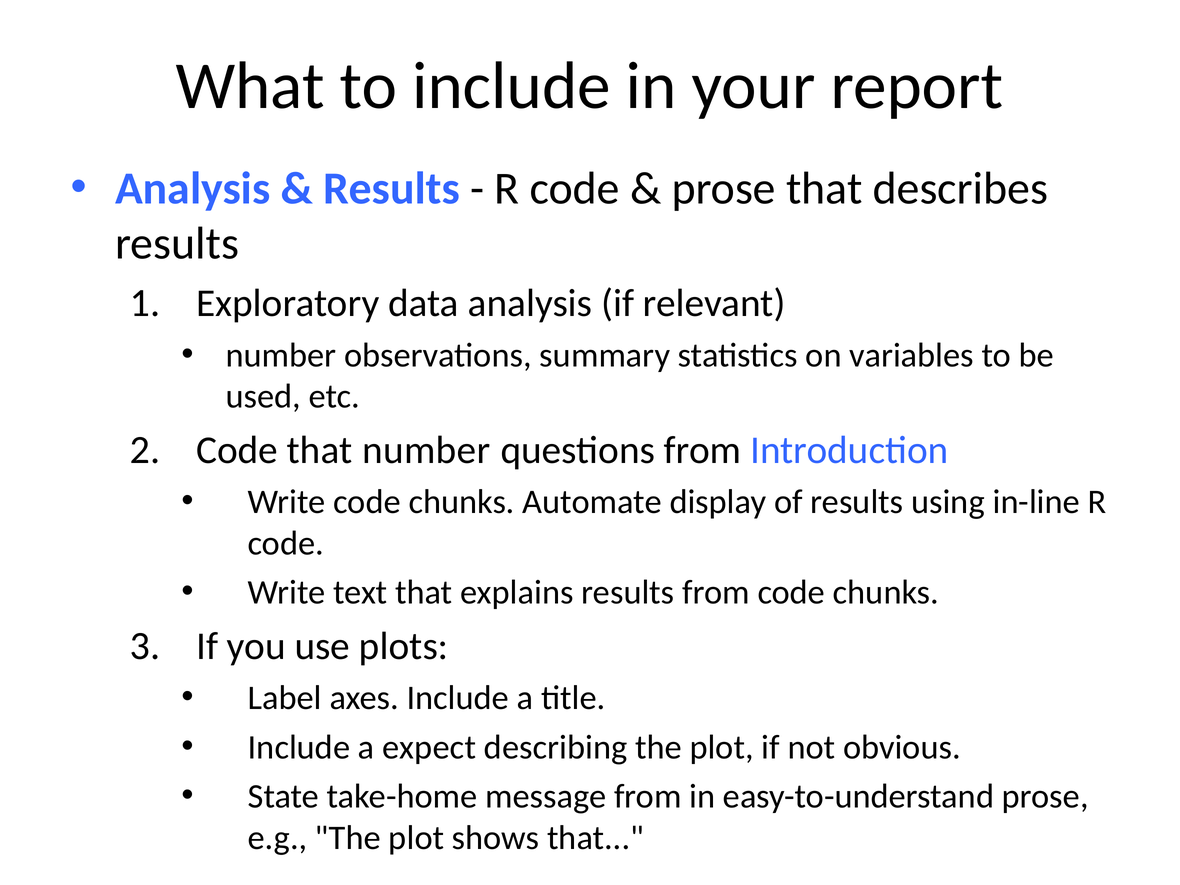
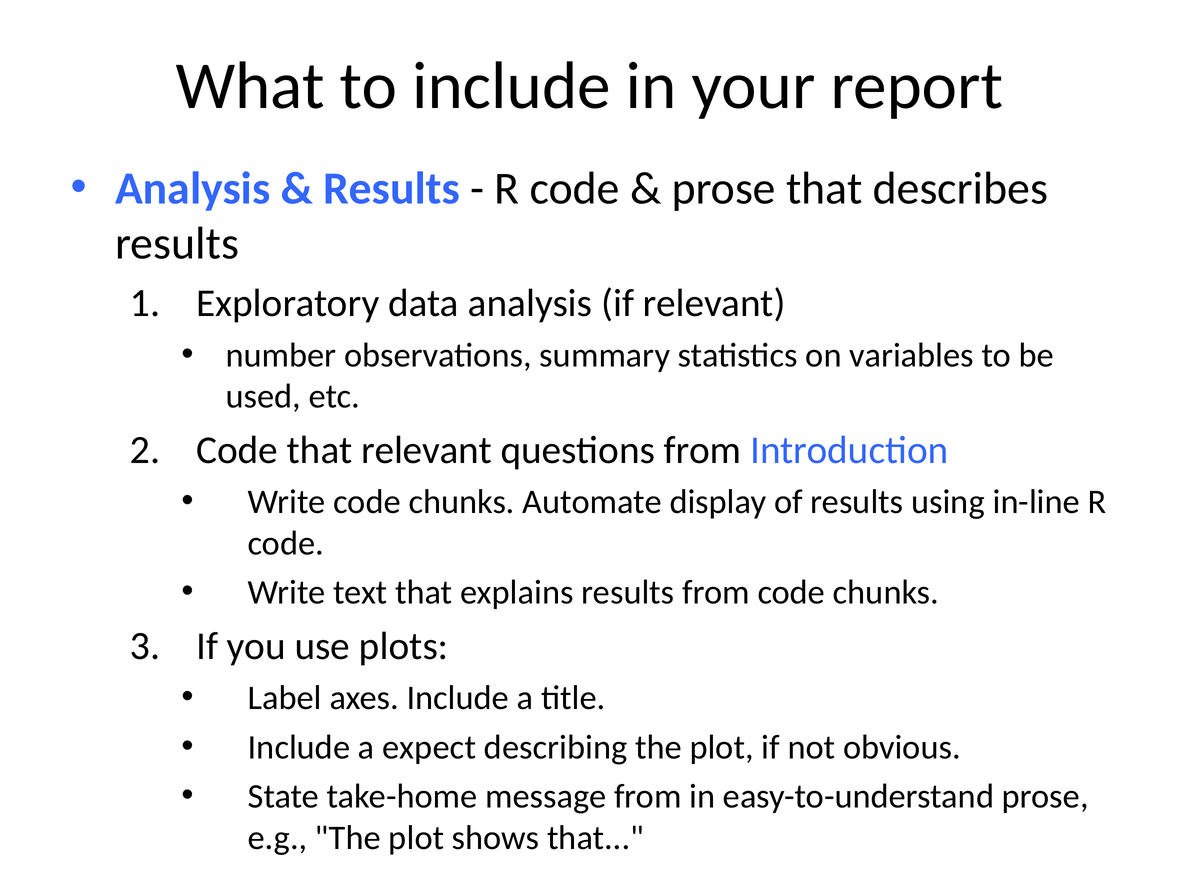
that number: number -> relevant (427, 450)
